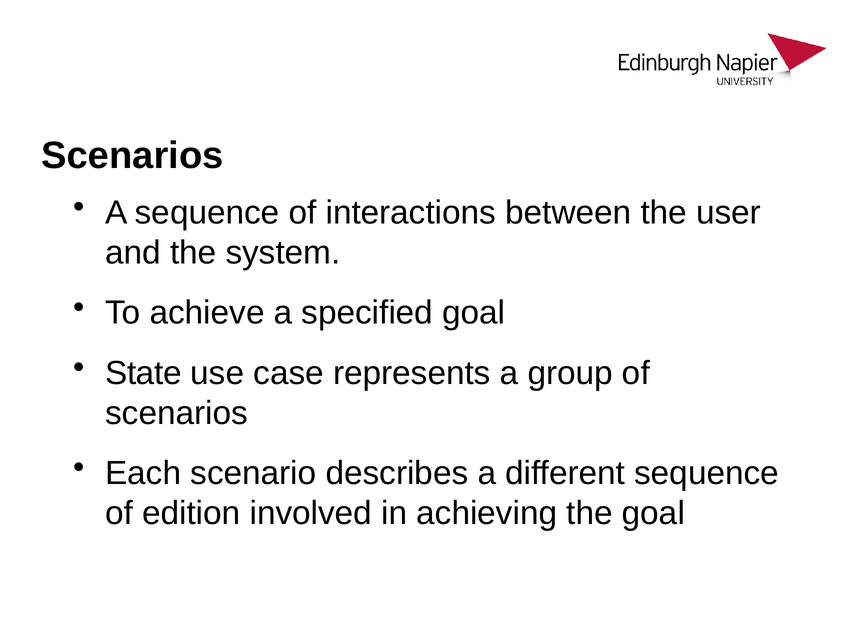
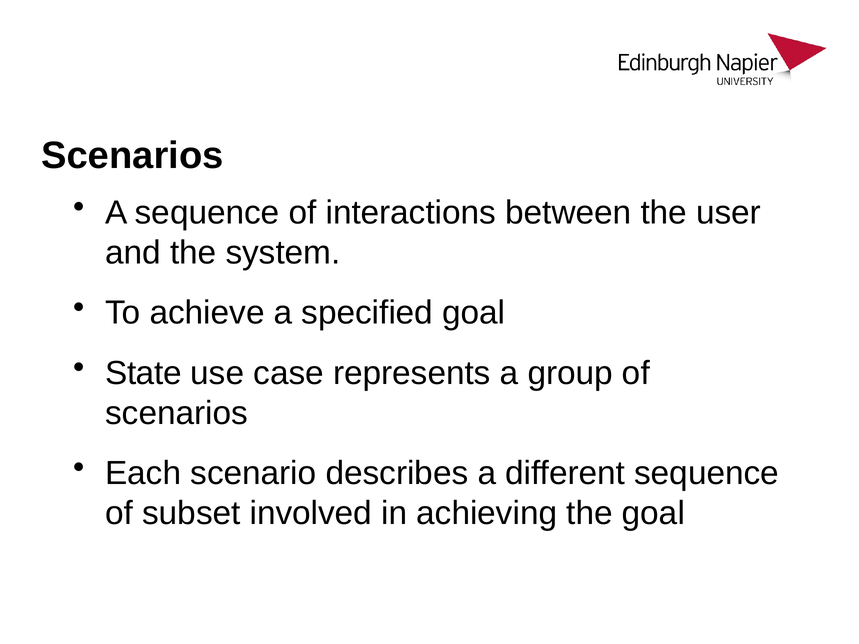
edition: edition -> subset (191, 514)
